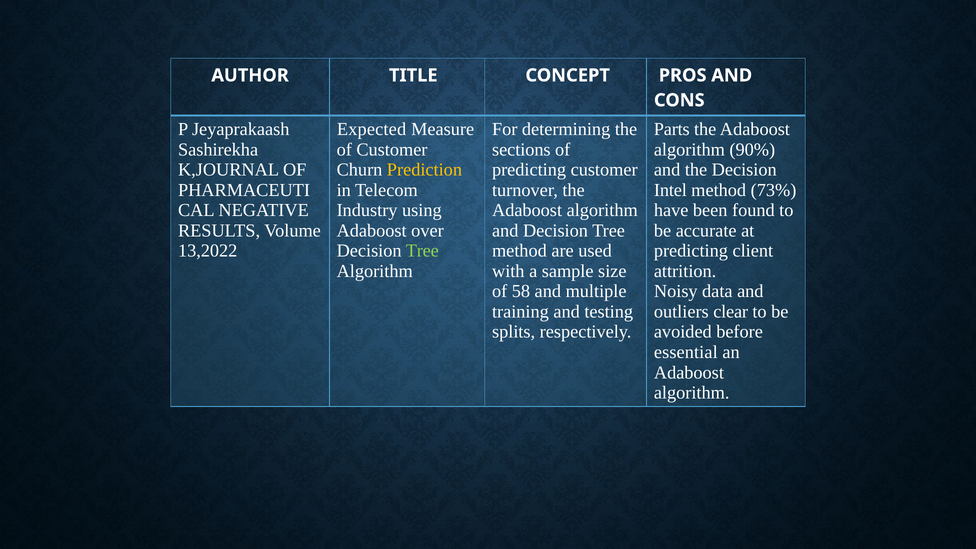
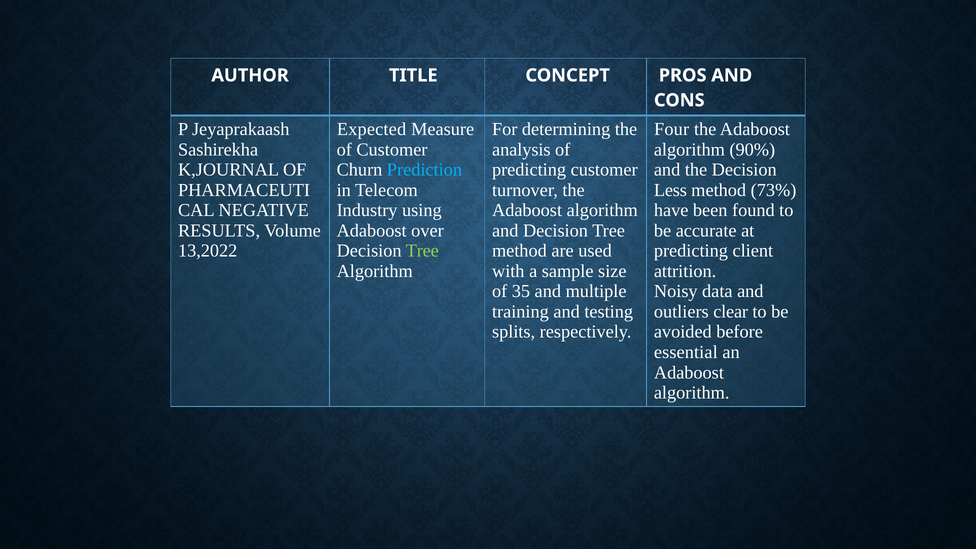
Parts: Parts -> Four (672, 129)
sections: sections -> analysis (521, 150)
Prediction colour: yellow -> light blue (424, 170)
Intel: Intel -> Less (670, 190)
58: 58 -> 35 (521, 291)
